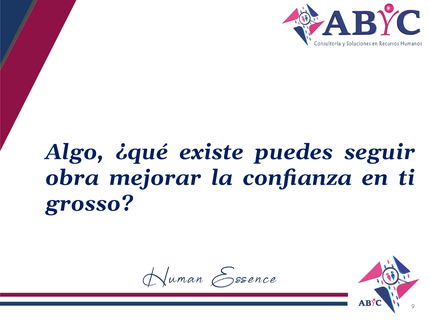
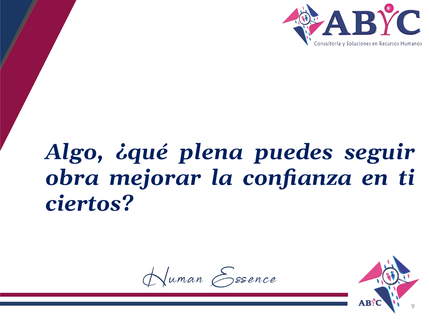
existe: existe -> plena (211, 152)
grosso: grosso -> ciertos (89, 203)
